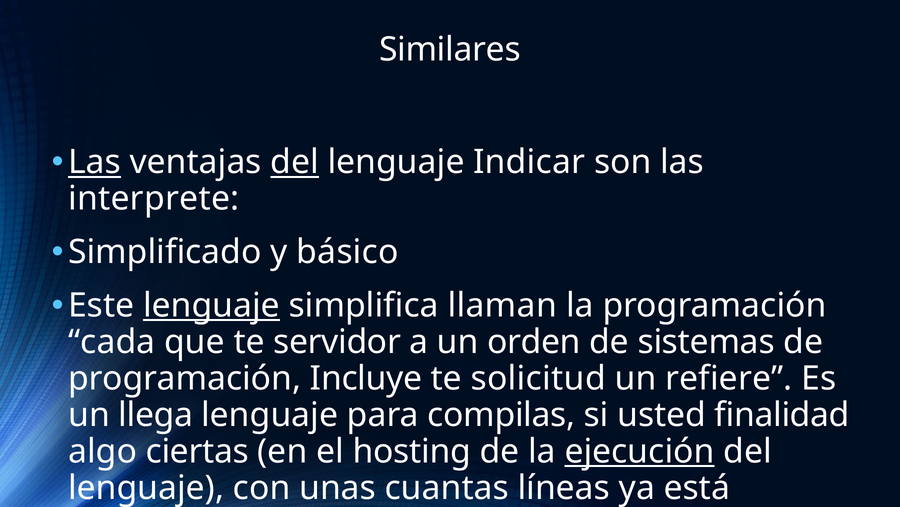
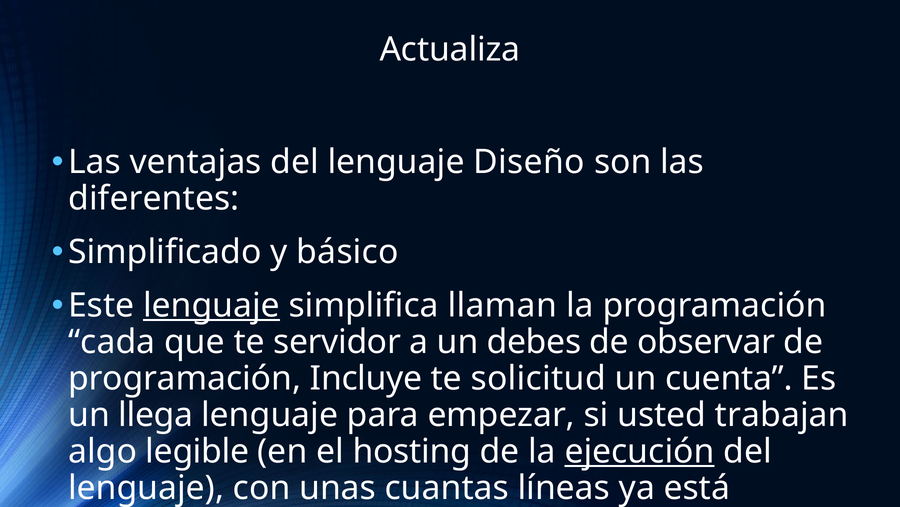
Similares: Similares -> Actualiza (450, 50)
Las underline: present -> none (95, 162)
del underline: present -> none (295, 162)
Indicar: Indicar -> Diseño (529, 162)
interprete: interprete -> diferentes (154, 199)
orden: orden -> debes (534, 342)
sistemas: sistemas -> observar (706, 342)
refiere: refiere -> cuenta (729, 378)
compilas: compilas -> empezar (501, 415)
finalidad: finalidad -> trabajan (782, 415)
ciertas: ciertas -> legible (197, 451)
